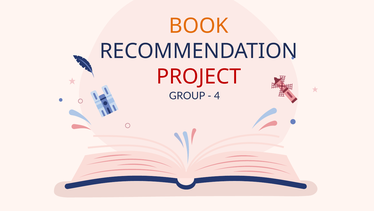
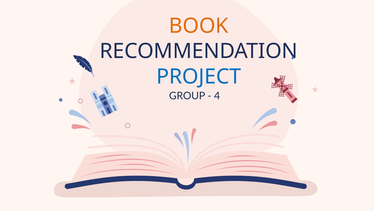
PROJECT colour: red -> blue (199, 76)
